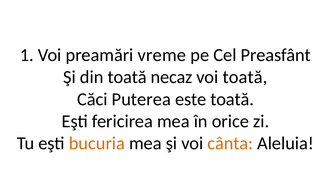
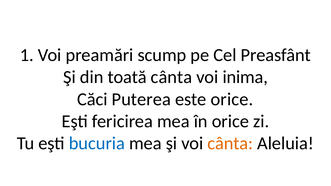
vreme: vreme -> scump (162, 55)
toată necaz: necaz -> cânta (171, 77)
voi toată: toată -> inima (245, 77)
este toată: toată -> orice (232, 99)
bucuria colour: orange -> blue (97, 143)
